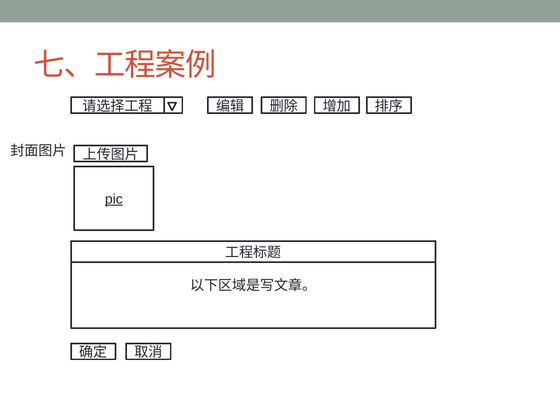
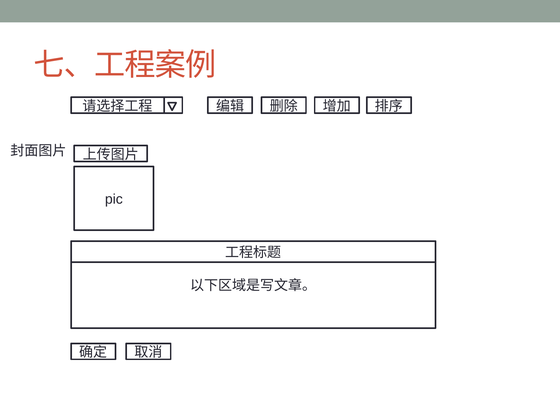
pic underline: present -> none (114, 199)
